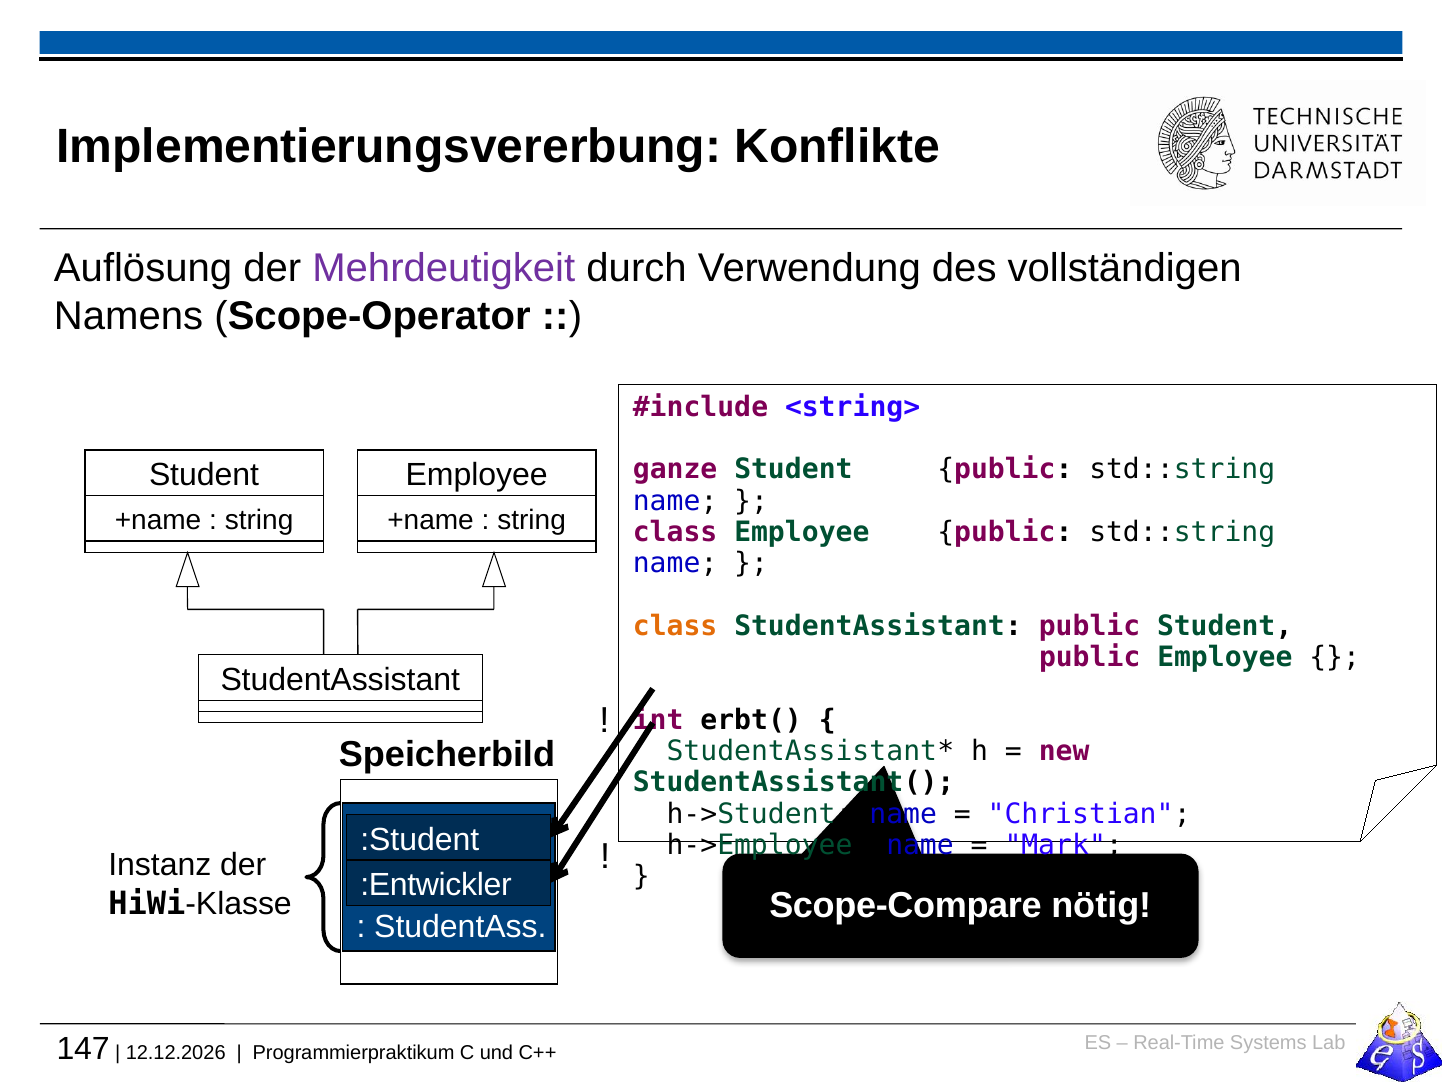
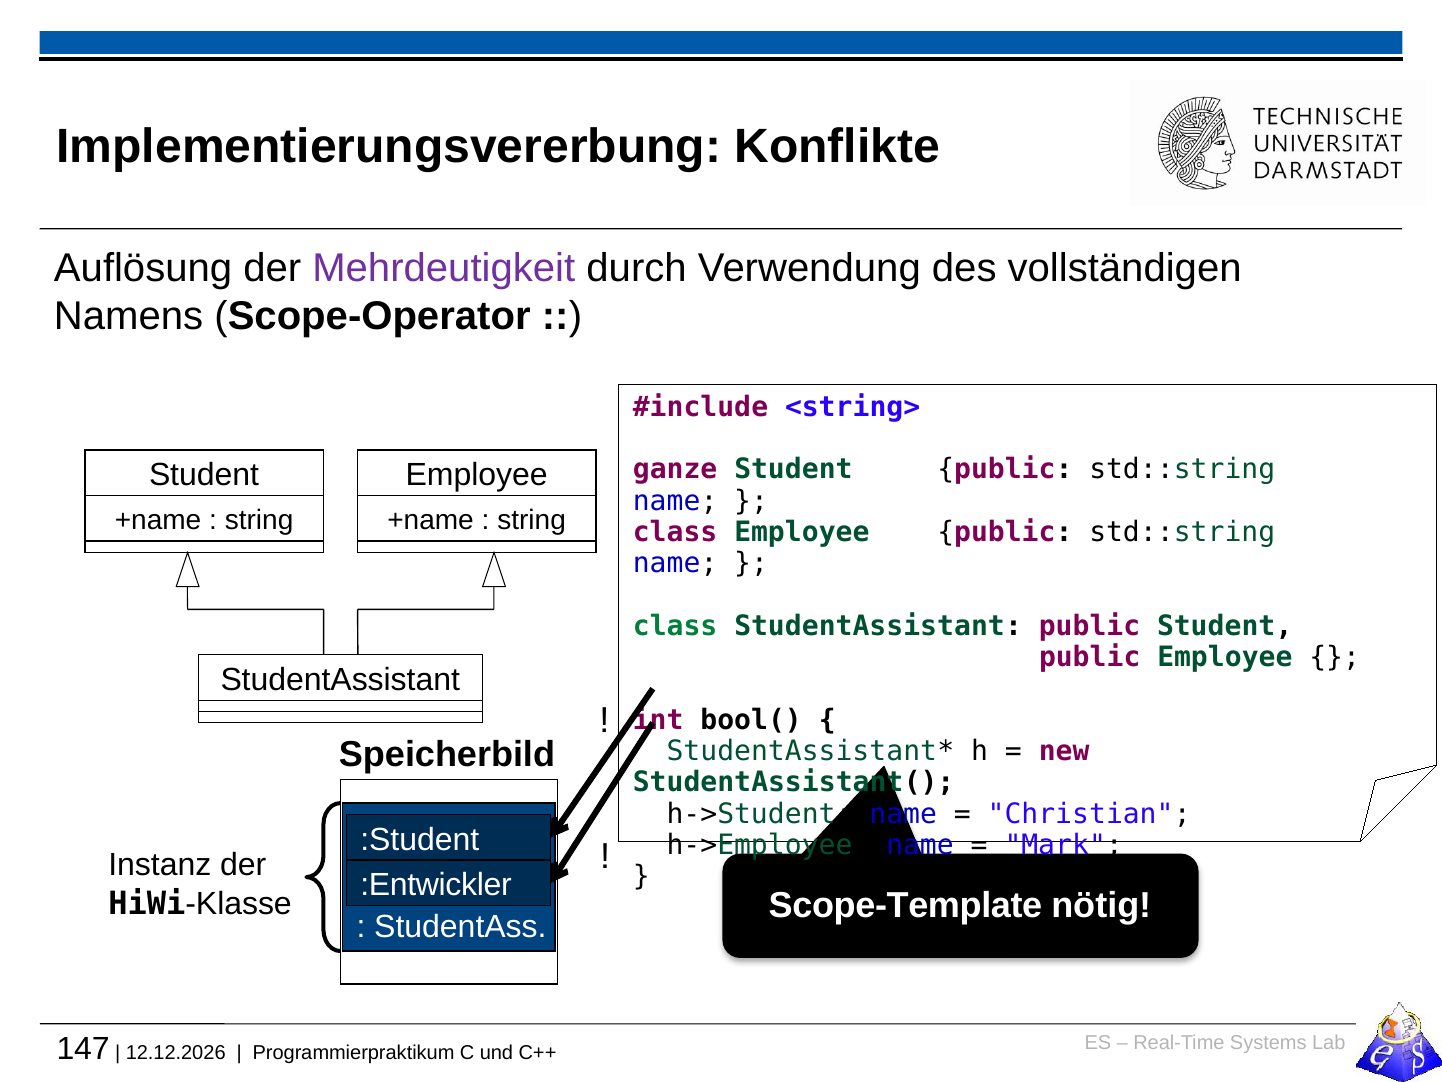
class colour: orange -> green (675, 626)
erbt(: erbt( -> bool( (751, 720)
Scope-Compare: Scope-Compare -> Scope-Template (906, 905)
